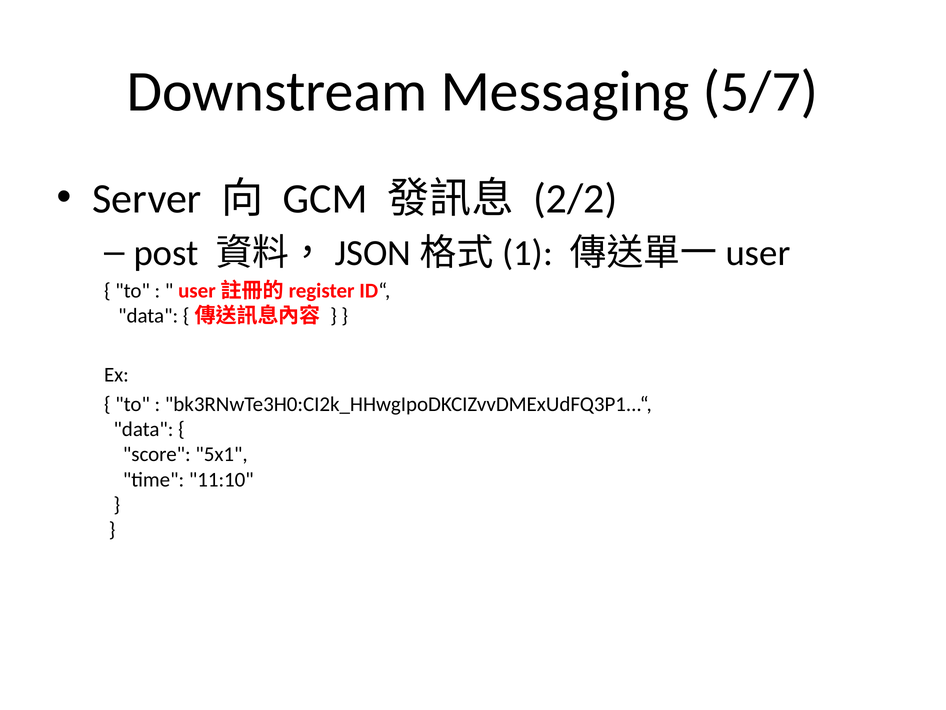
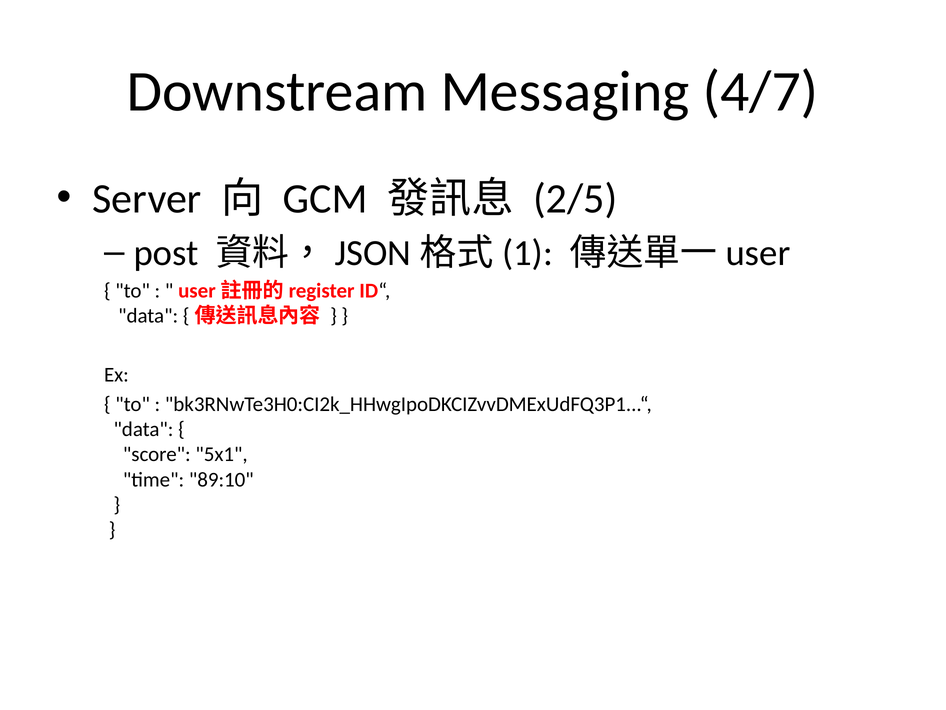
5/7: 5/7 -> 4/7 (760, 92)
2/2: 2/2 -> 2/5 (575, 198)
11:10: 11:10 -> 89:10 (221, 479)
